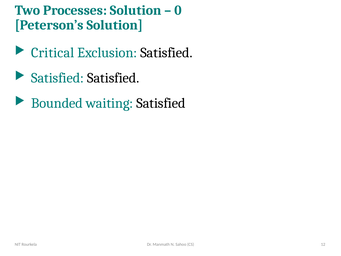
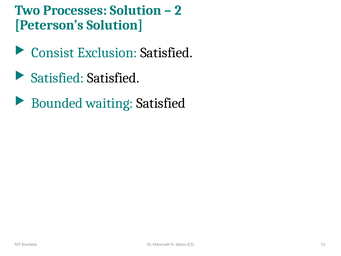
0: 0 -> 2 (178, 10)
Critical: Critical -> Consist (53, 53)
